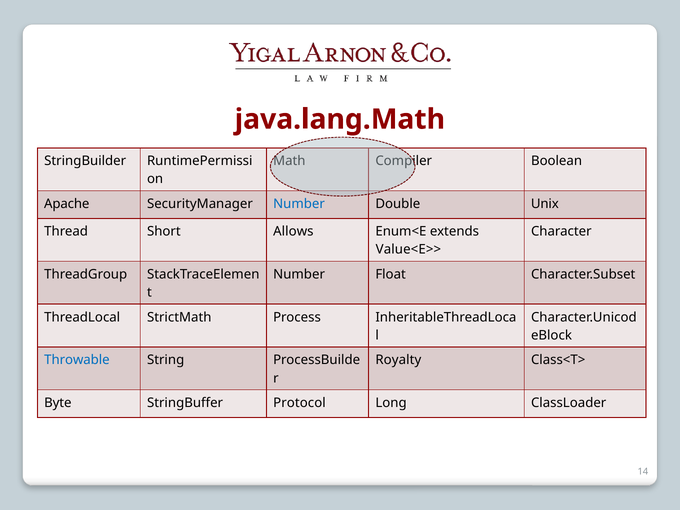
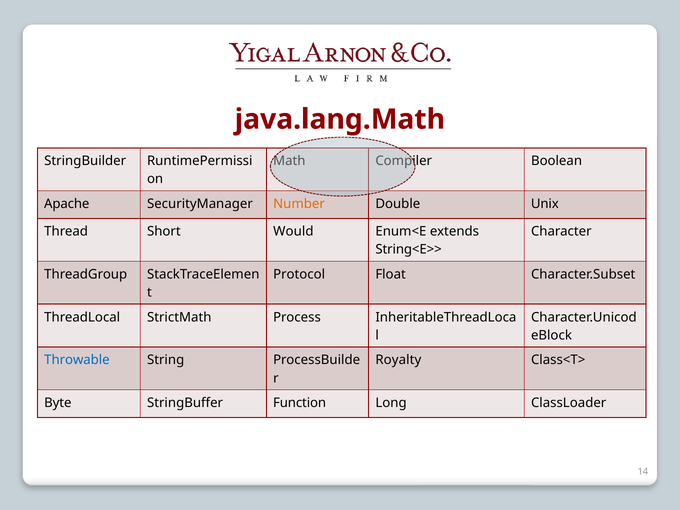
Number colour: blue -> orange (299, 204)
Allows: Allows -> Would (293, 232)
Value<E>>: Value<E>> -> String<E>> (409, 250)
Number: Number -> Protocol (299, 274)
Protocol: Protocol -> Function (300, 403)
